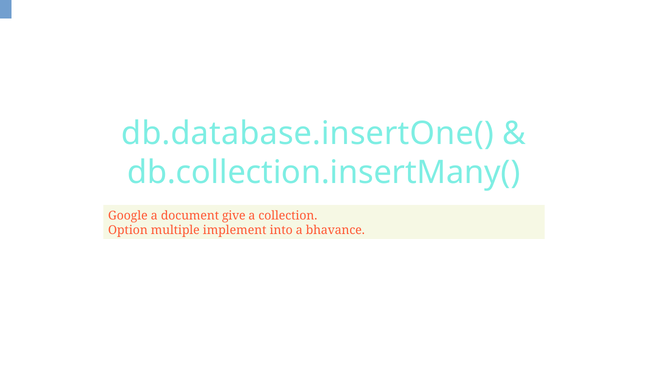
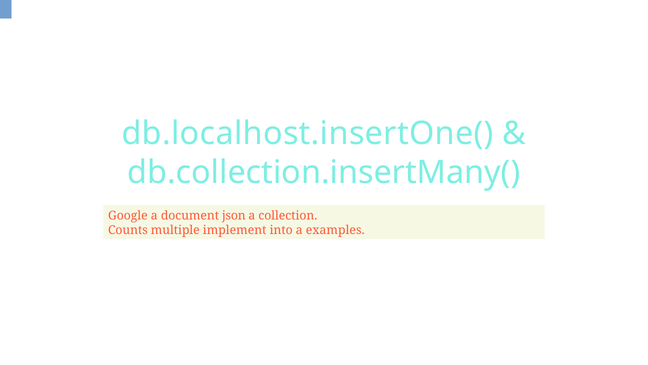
db.database.insertOne(: db.database.insertOne( -> db.localhost.insertOne( (308, 133)
give: give -> json (234, 215)
Option: Option -> Counts (128, 230)
bhavance: bhavance -> examples (335, 230)
